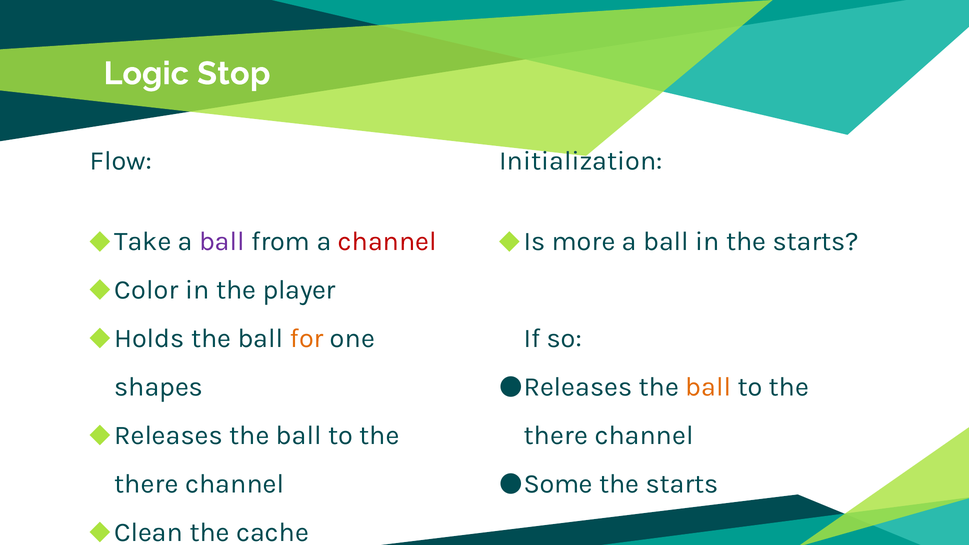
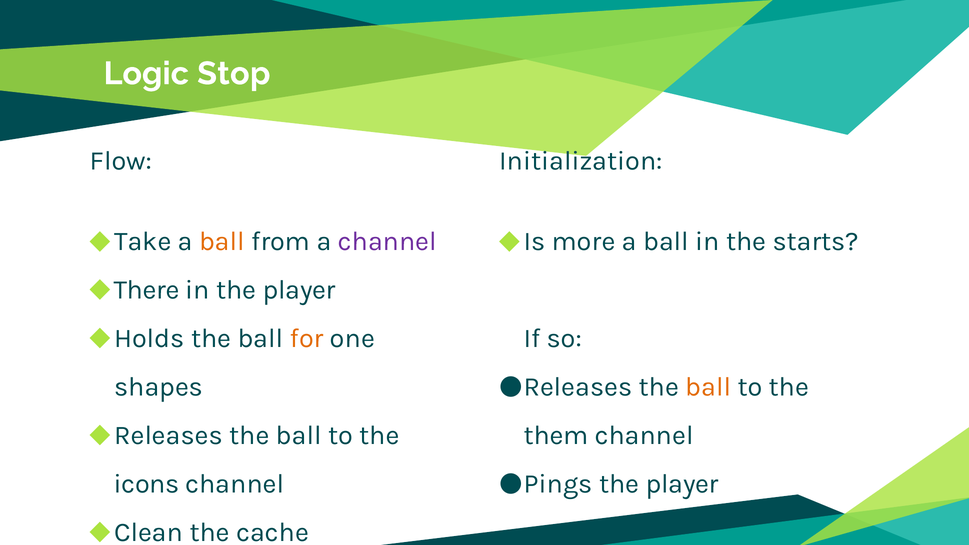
ball colour: purple -> orange (222, 242)
channel colour: red -> purple (387, 242)
Color: Color -> There (147, 290)
there: there -> them (556, 435)
Some: Some -> Pings (558, 484)
starts: starts -> player (682, 484)
there: there -> icons (147, 484)
